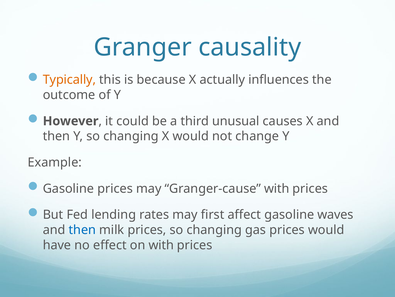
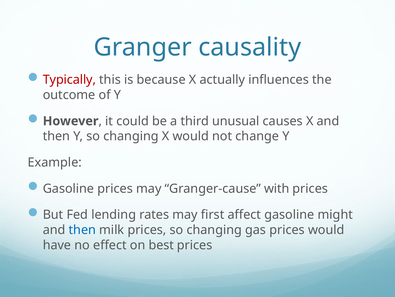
Typically colour: orange -> red (69, 80)
waves: waves -> might (335, 214)
on with: with -> best (161, 245)
